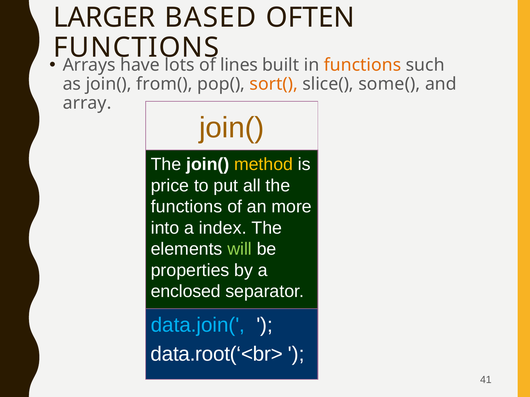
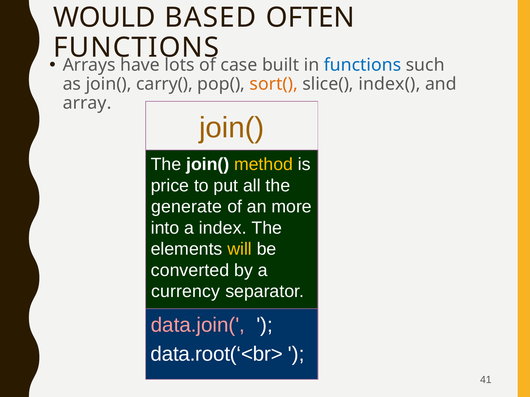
LARGER: LARGER -> WOULD (104, 18)
lines: lines -> case (239, 65)
functions colour: orange -> blue (363, 65)
from(: from( -> carry( (165, 84)
some(: some( -> index( (389, 84)
functions: functions -> generate (187, 207)
will colour: light green -> yellow (240, 249)
properties: properties -> converted (190, 271)
enclosed: enclosed -> currency (186, 292)
data.join( colour: light blue -> pink (198, 325)
